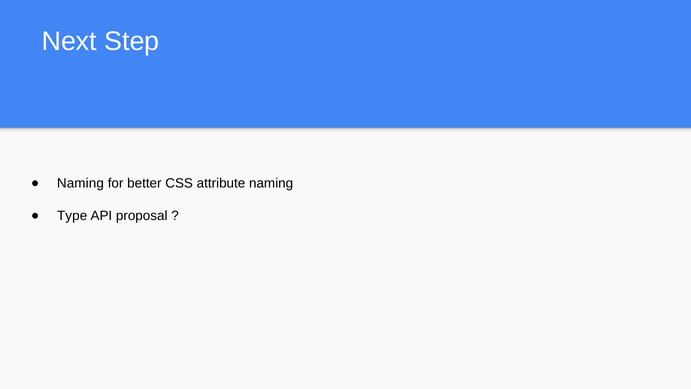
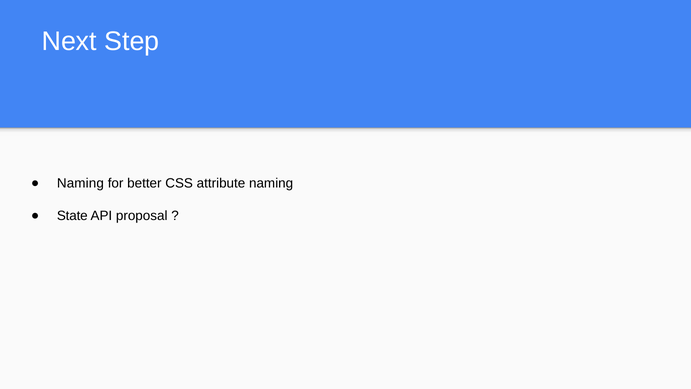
Type: Type -> State (72, 216)
